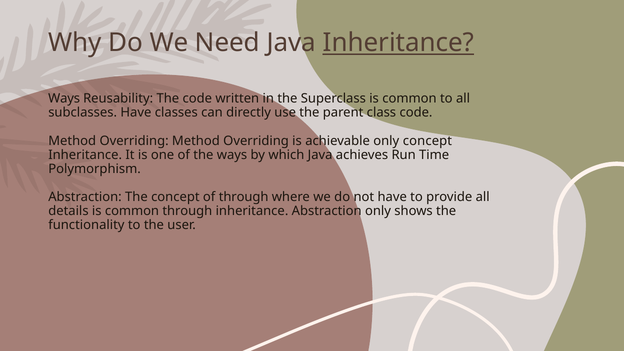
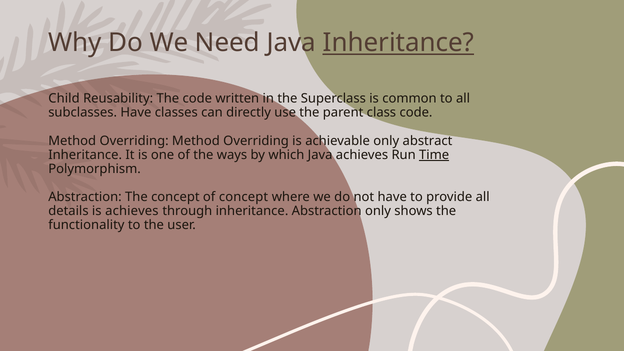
Ways: Ways -> Child (64, 99)
only concept: concept -> abstract (428, 141)
Time underline: none -> present (434, 155)
of through: through -> concept (243, 197)
details is common: common -> achieves (132, 211)
